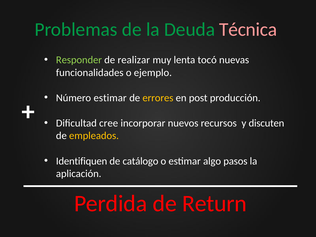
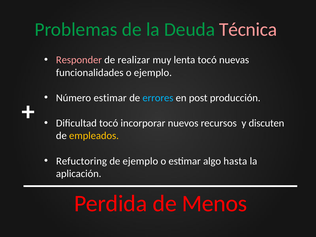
Responder colour: light green -> pink (79, 60)
errores colour: yellow -> light blue (158, 98)
Dificultad cree: cree -> tocó (109, 123)
Identifiquen: Identifiquen -> Refuctoring (81, 161)
de catálogo: catálogo -> ejemplo (140, 161)
pasos: pasos -> hasta (235, 161)
Return: Return -> Menos (215, 204)
